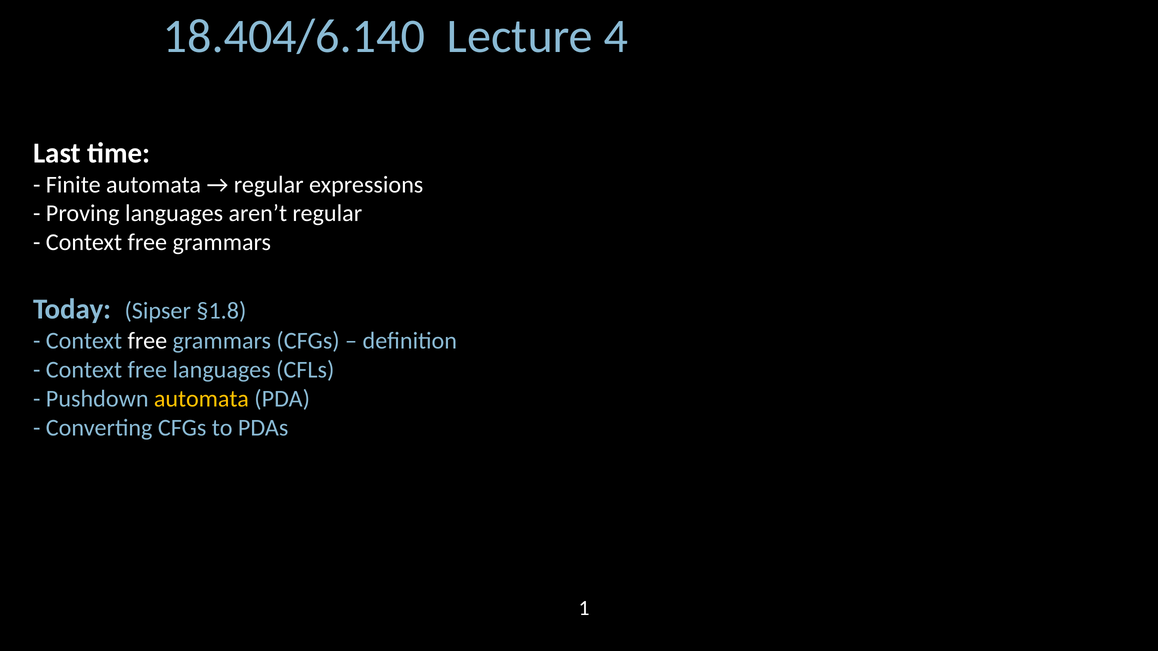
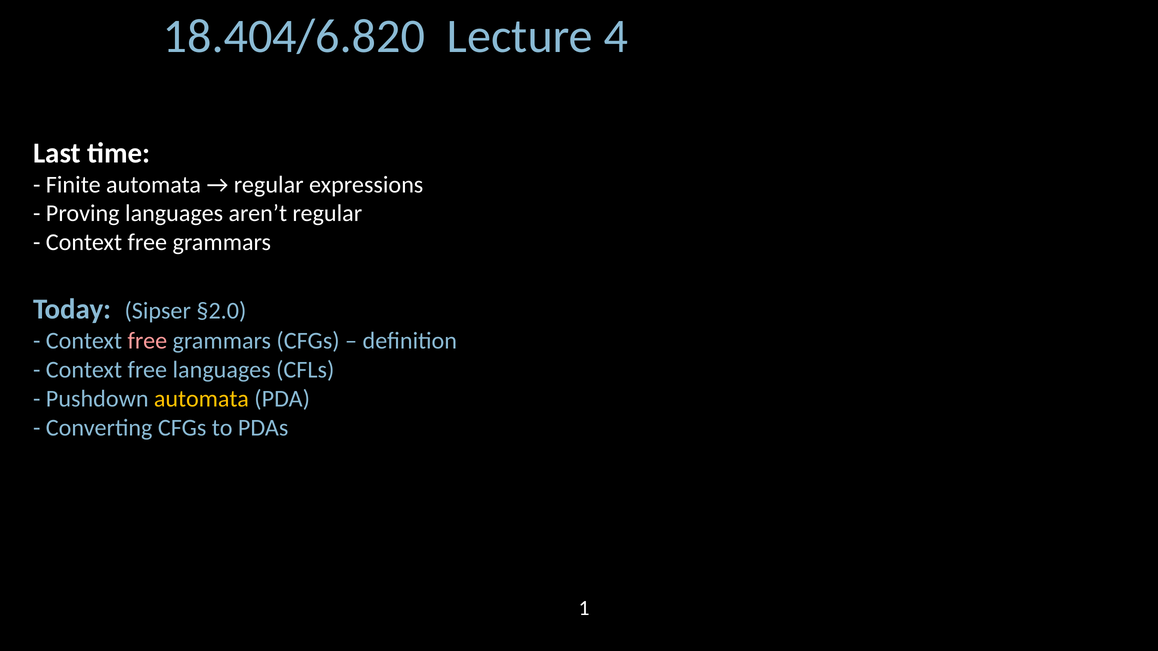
18.404/6.140: 18.404/6.140 -> 18.404/6.820 (294, 37)
§1.8: §1.8 -> §2.0 (221, 311)
free colour: white -> pink (147, 341)
